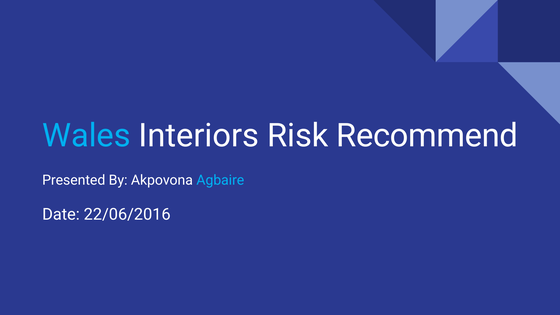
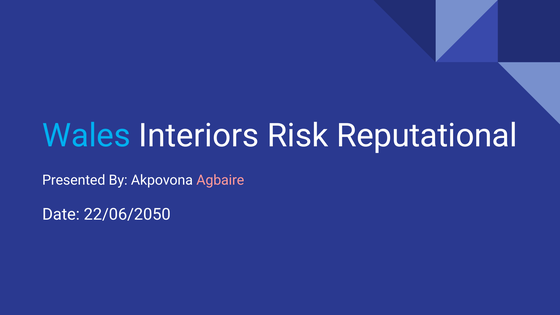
Recommend: Recommend -> Reputational (427, 136)
Agbaire colour: light blue -> pink (220, 180)
22/06/2016: 22/06/2016 -> 22/06/2050 (127, 214)
